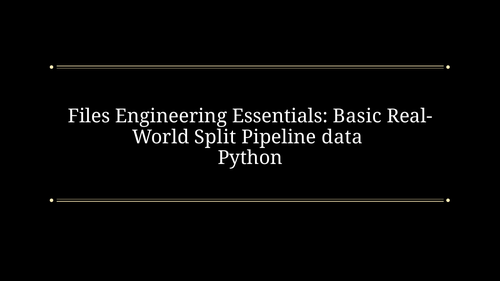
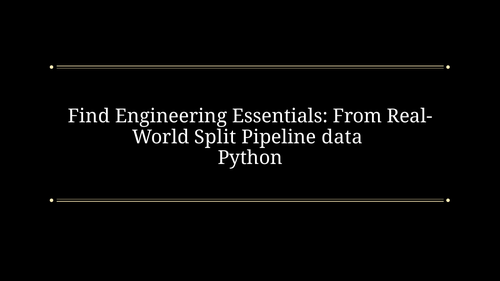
Files: Files -> Find (89, 116)
Basic: Basic -> From (357, 116)
